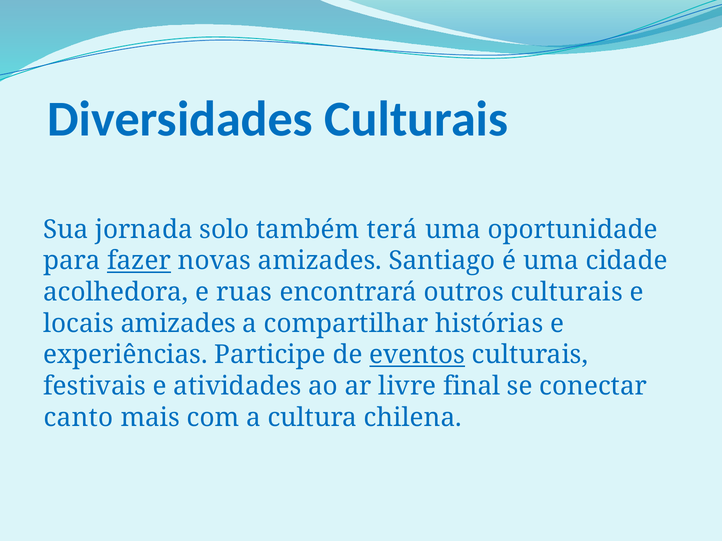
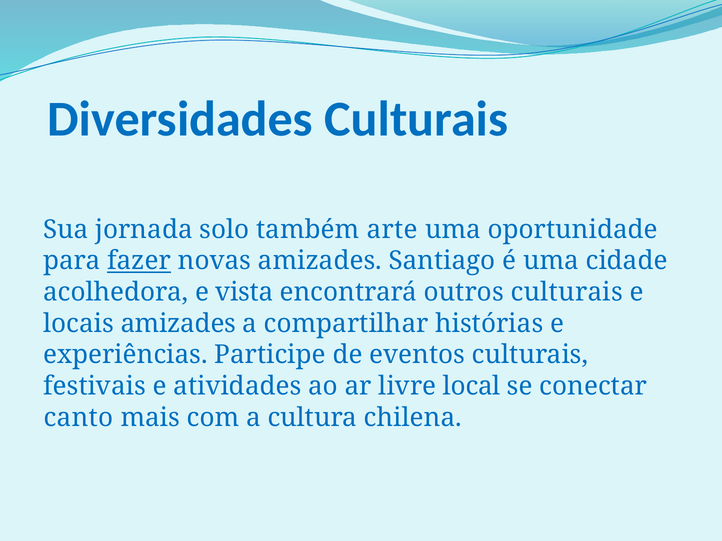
terá: terá -> arte (392, 230)
ruas: ruas -> vista (244, 292)
eventos underline: present -> none (417, 355)
final: final -> local (472, 387)
